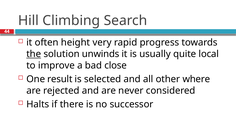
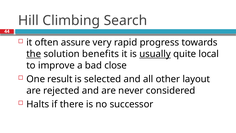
height: height -> assure (76, 42)
unwinds: unwinds -> benefits (101, 54)
usually underline: none -> present (155, 54)
where: where -> layout (196, 79)
